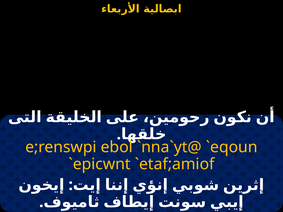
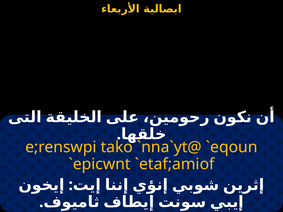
ebol: ebol -> tako (117, 147)
